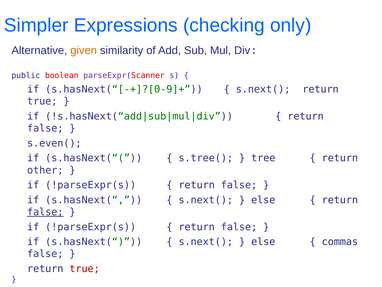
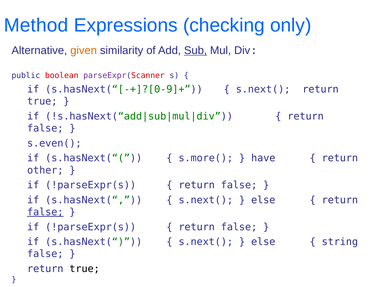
Simpler: Simpler -> Method (36, 25)
Sub underline: none -> present (196, 50)
s.tree(: s.tree( -> s.more( (206, 158)
tree: tree -> have (263, 158)
commas: commas -> string (340, 241)
true colour: red -> black (85, 268)
